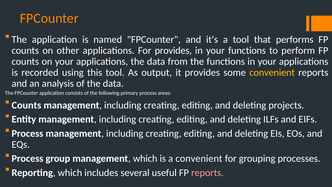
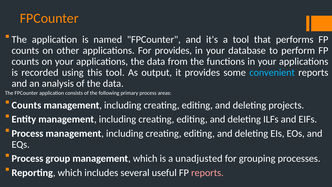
your functions: functions -> database (247, 51)
convenient colour: yellow -> light blue (272, 72)
a convenient: convenient -> unadjusted (199, 158)
